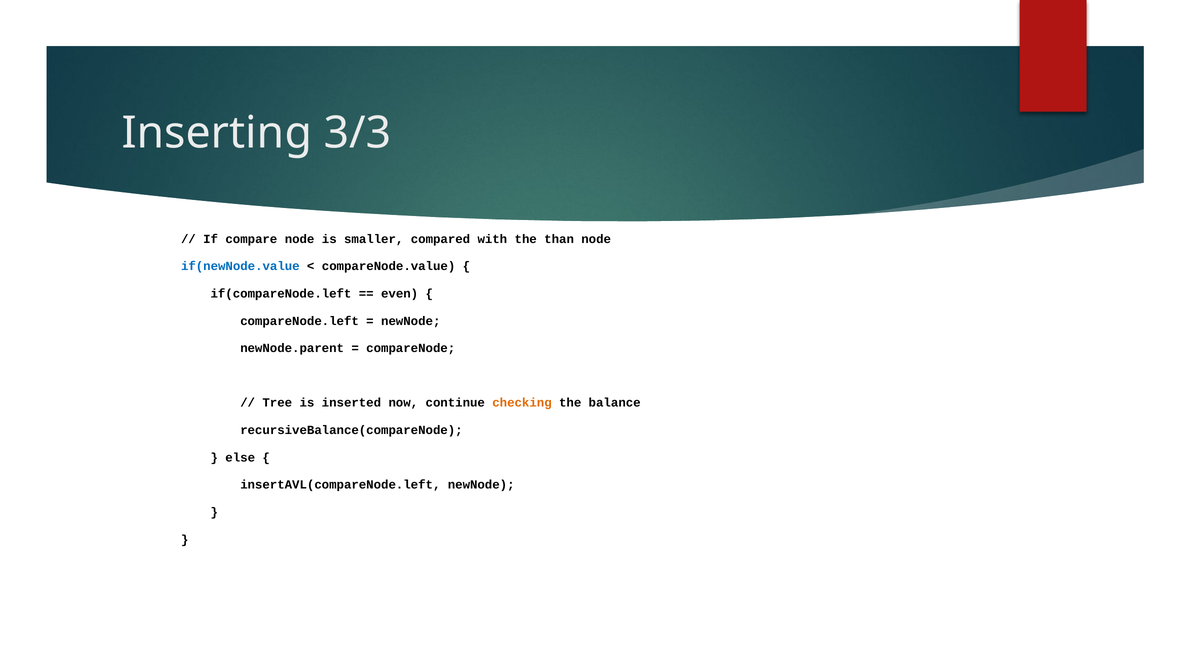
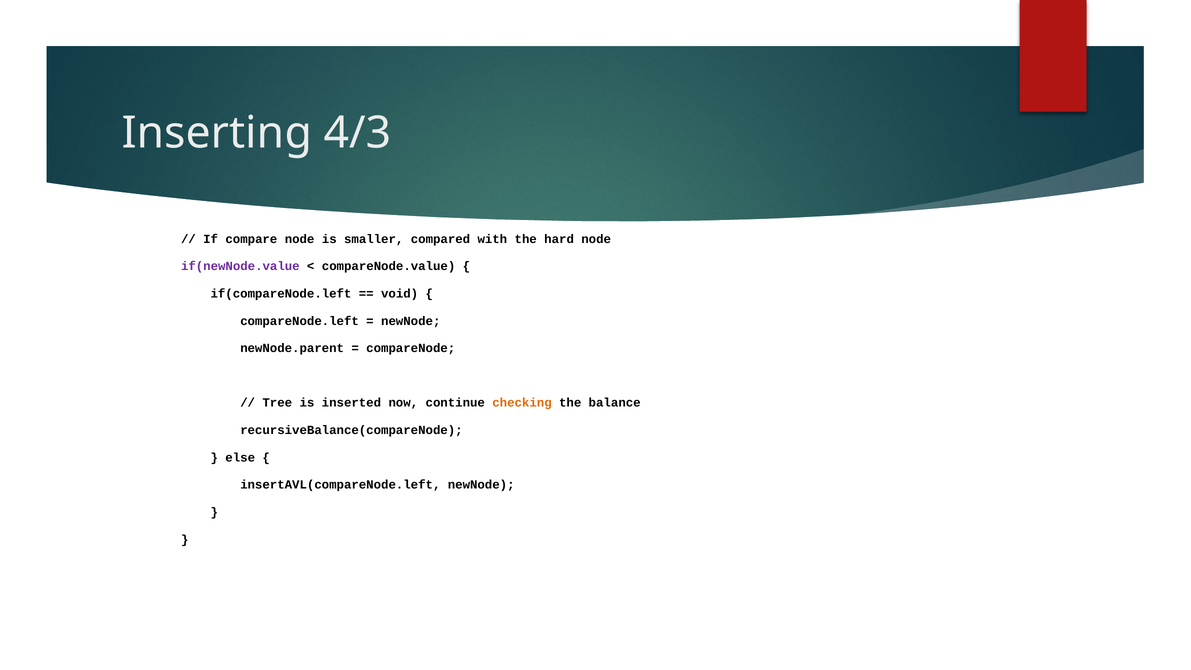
3/3: 3/3 -> 4/3 (357, 133)
than: than -> hard (559, 239)
if(newNode.value colour: blue -> purple (240, 266)
even: even -> void (400, 294)
